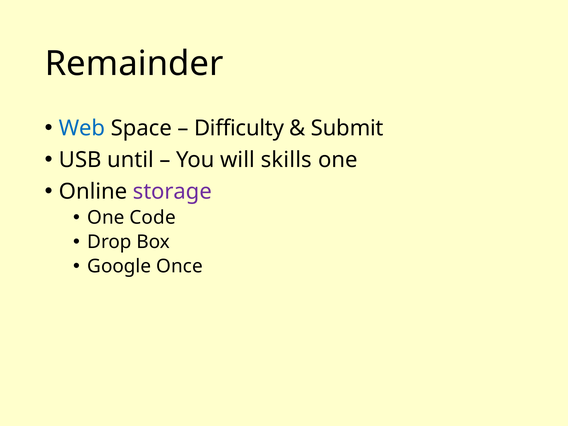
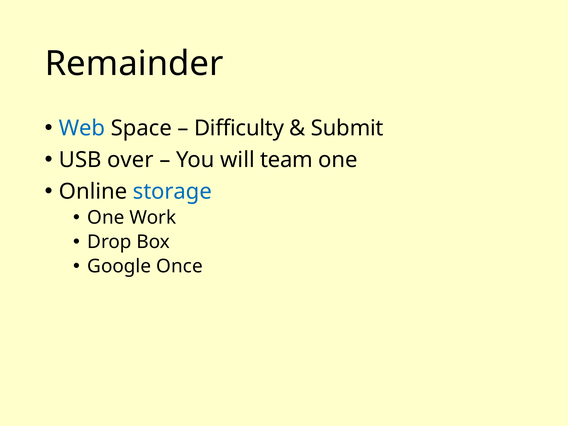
until: until -> over (130, 160)
skills: skills -> team (287, 160)
storage colour: purple -> blue (172, 192)
Code: Code -> Work (153, 218)
